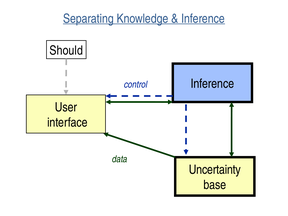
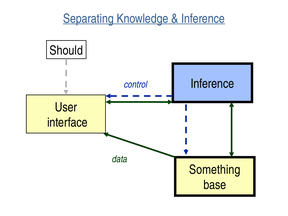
Uncertainty: Uncertainty -> Something (215, 170)
